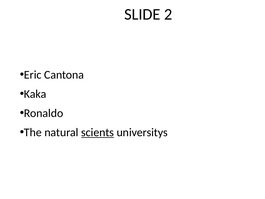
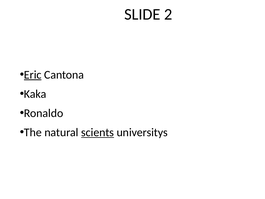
Eric underline: none -> present (33, 75)
